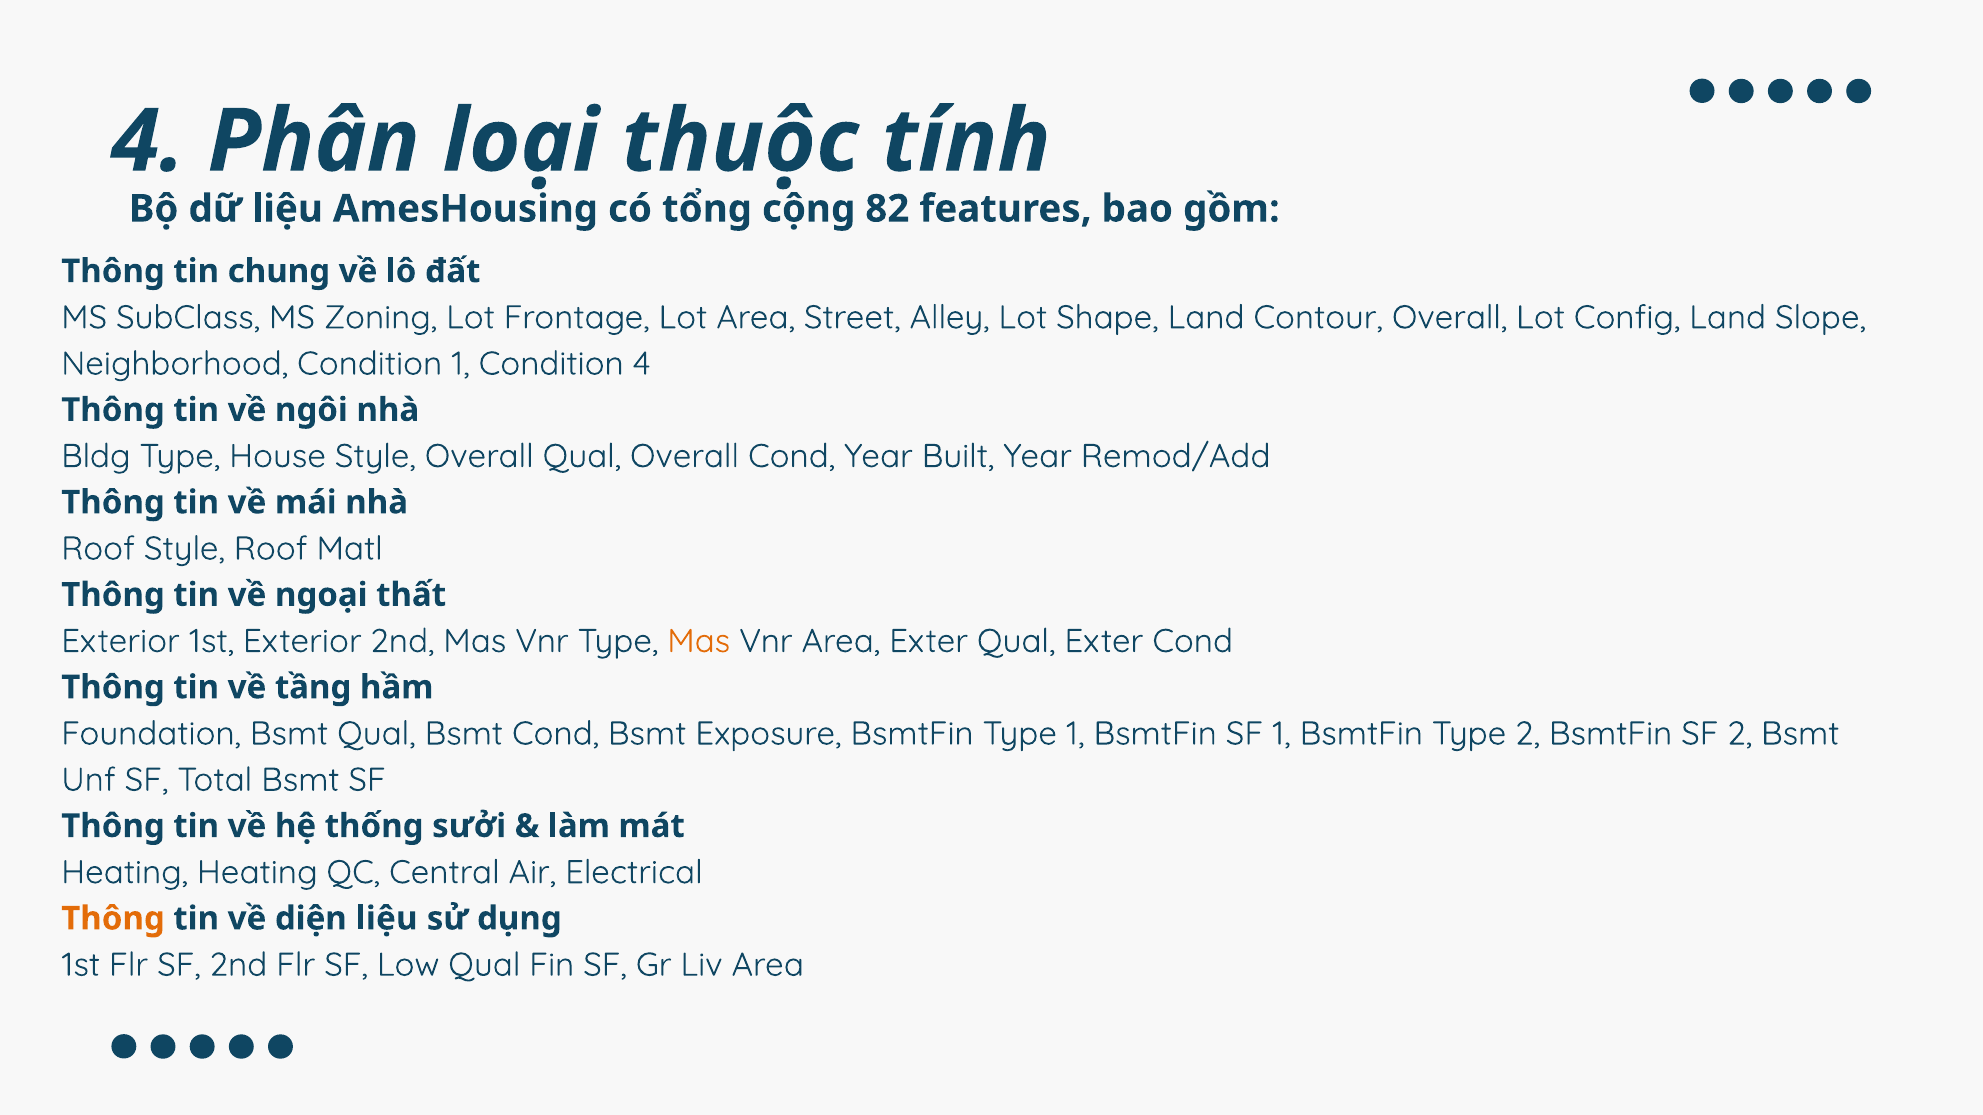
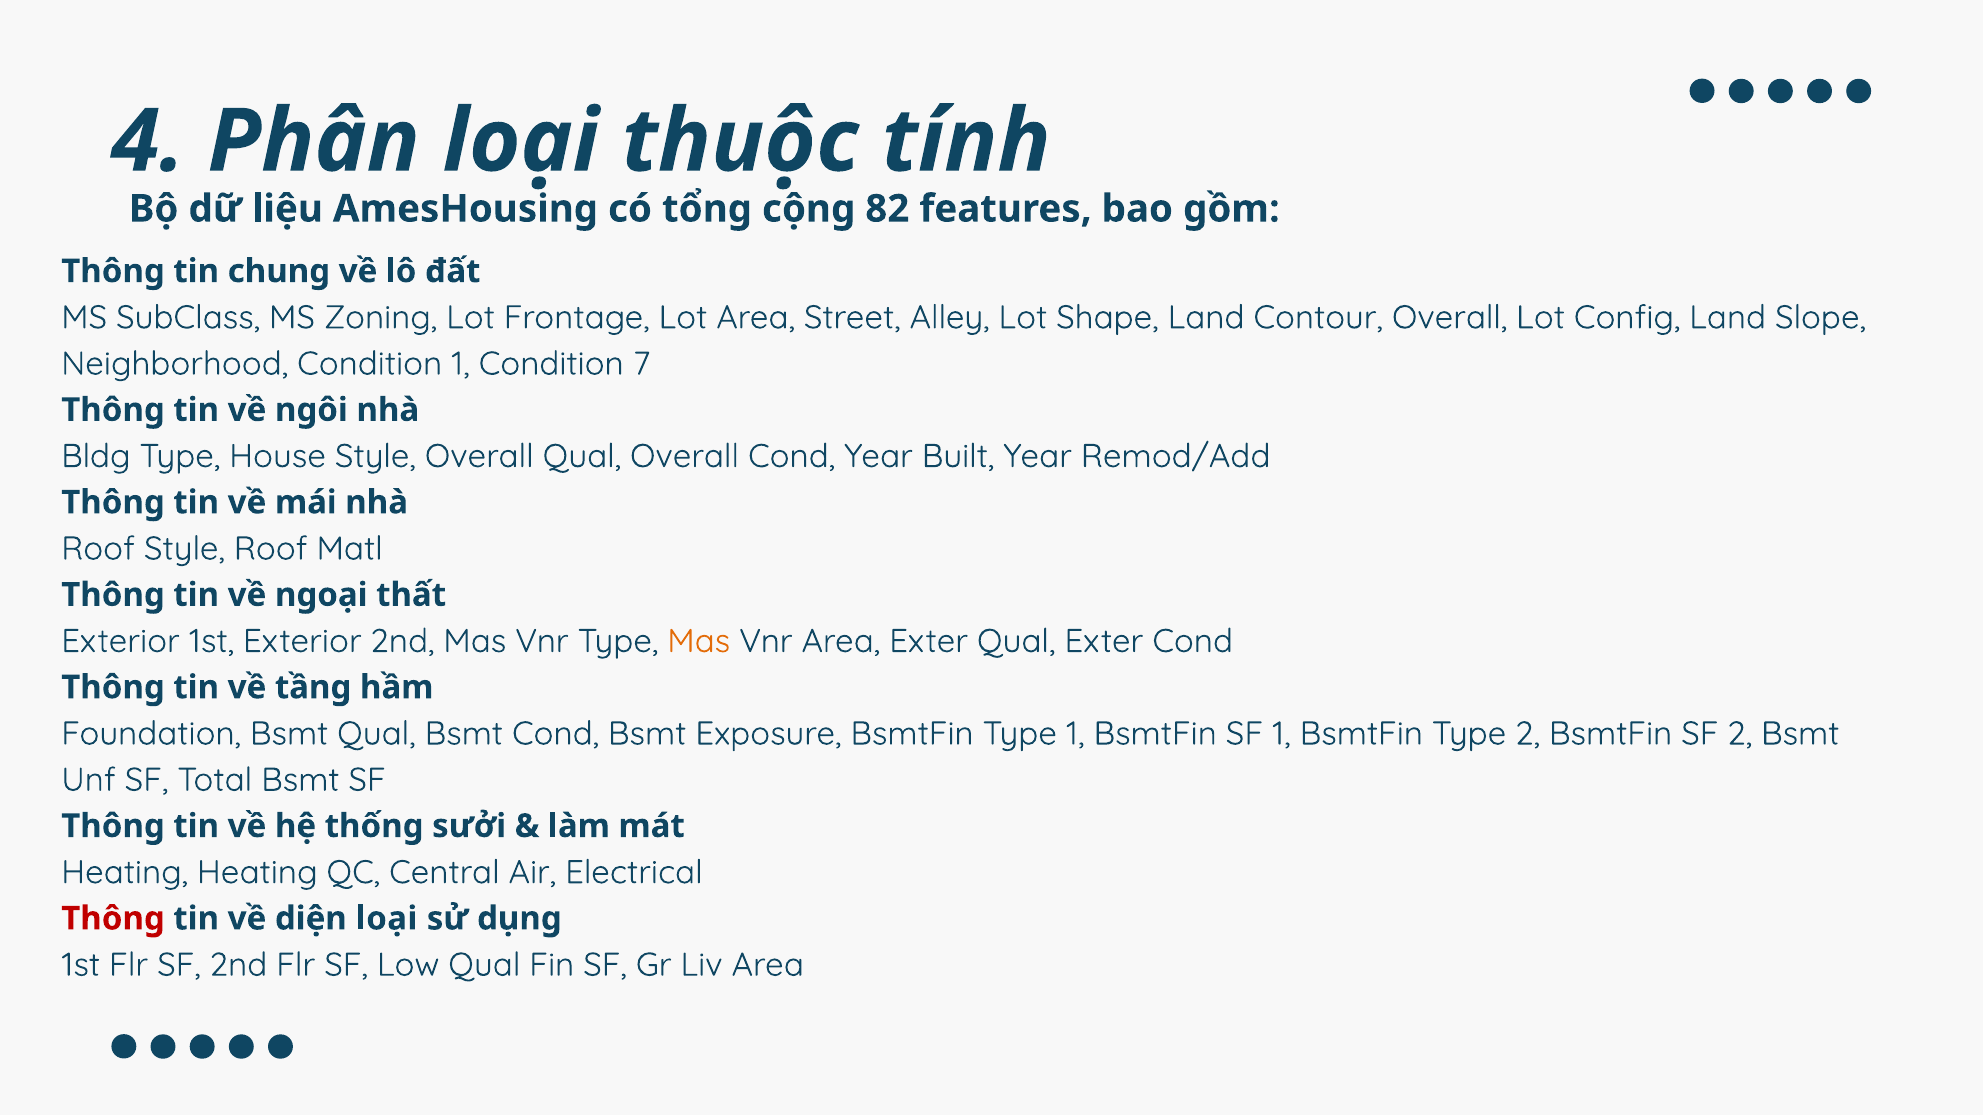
Condition 4: 4 -> 7 (642, 364)
Thông colour: orange -> red (113, 919)
diện liệu: liệu -> loại (387, 919)
